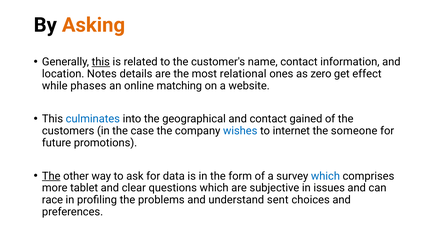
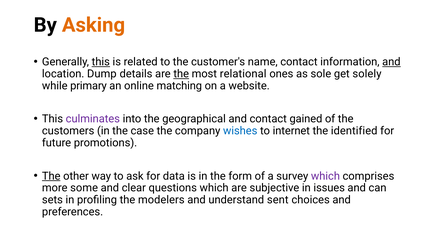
and underline: none -> present (391, 62)
Notes: Notes -> Dump (102, 74)
the underline: none -> present (181, 74)
zero: zero -> sole (321, 74)
effect: effect -> solely (367, 74)
phases: phases -> primary (89, 86)
culminates colour: blue -> purple (93, 119)
someone: someone -> identified (354, 131)
which colour: blue -> purple (325, 176)
tablet: tablet -> some (84, 188)
race: race -> sets (52, 200)
problems: problems -> modelers (161, 200)
